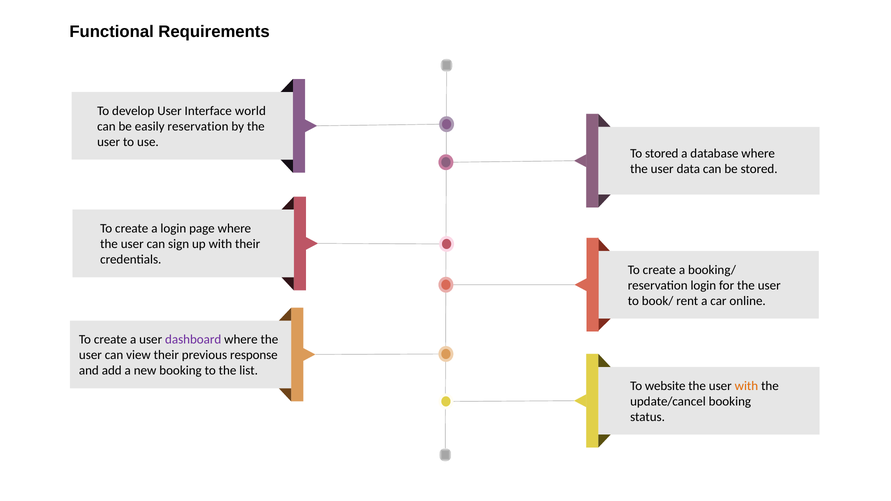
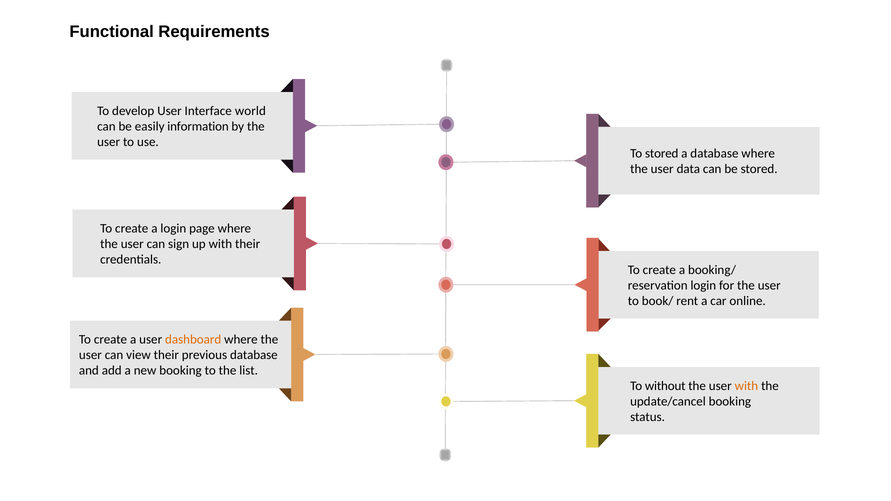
easily reservation: reservation -> information (198, 126)
dashboard colour: purple -> orange (193, 340)
previous response: response -> database (254, 355)
website: website -> without (665, 386)
